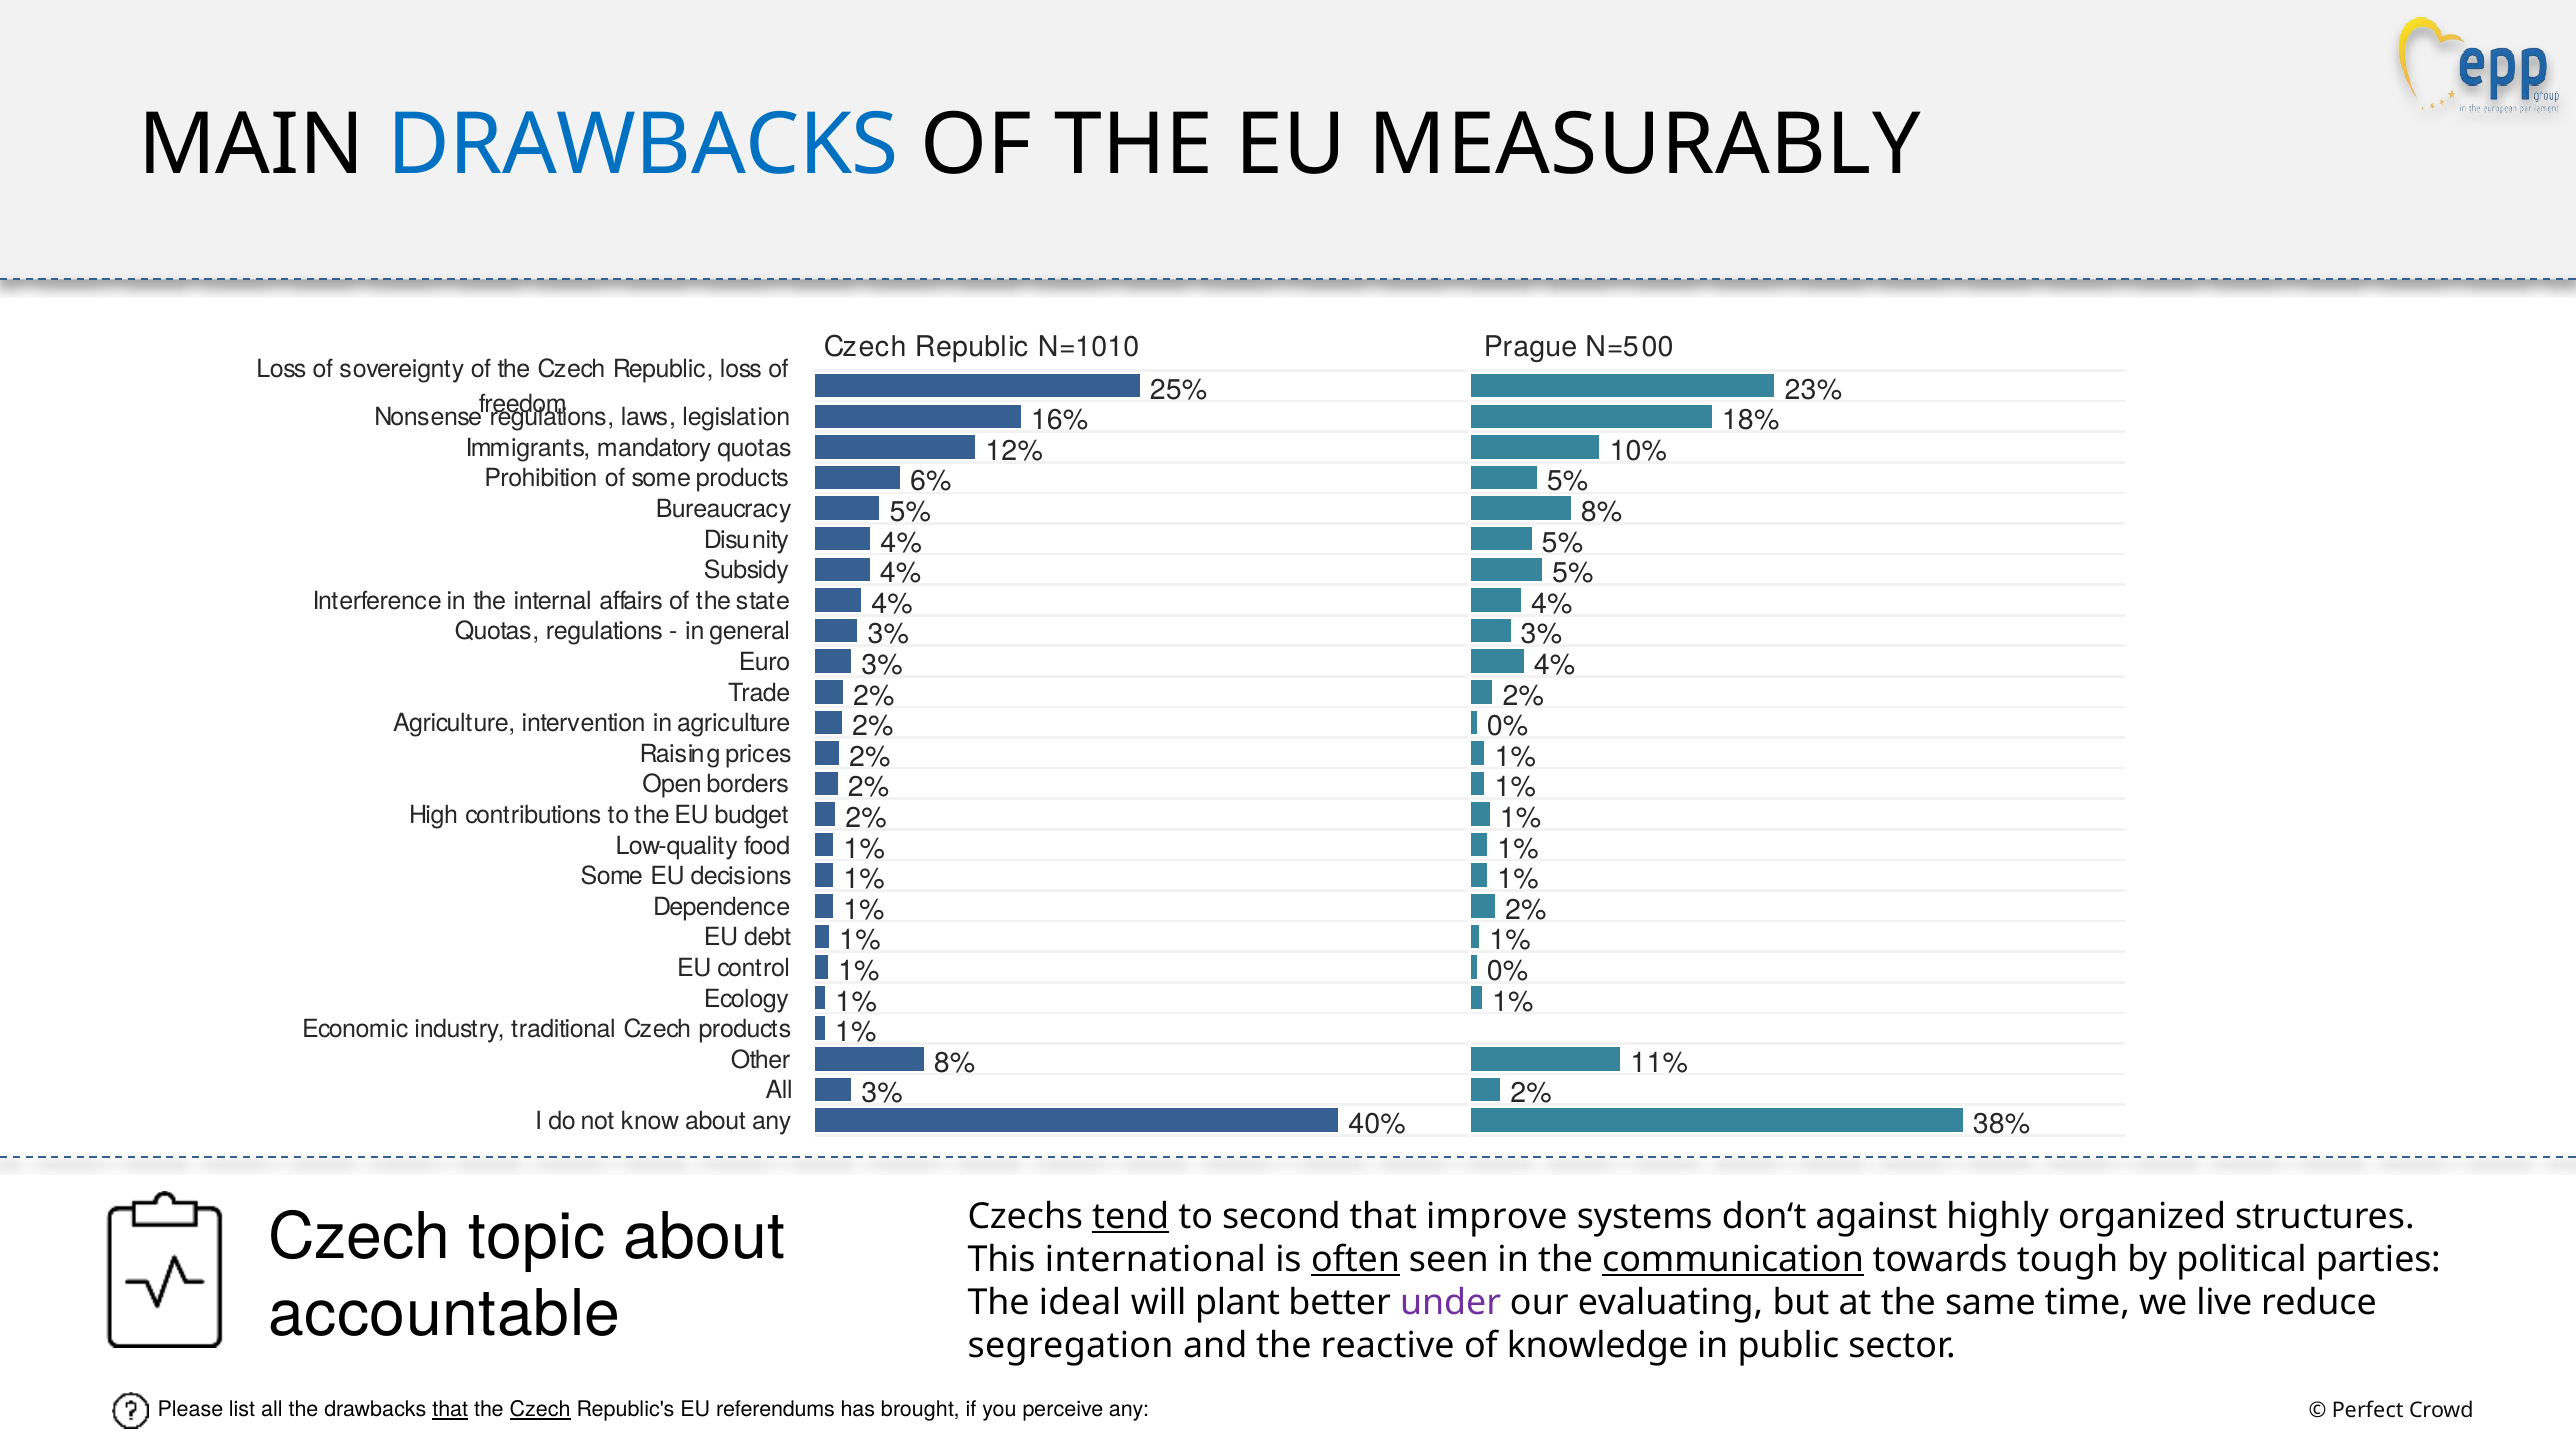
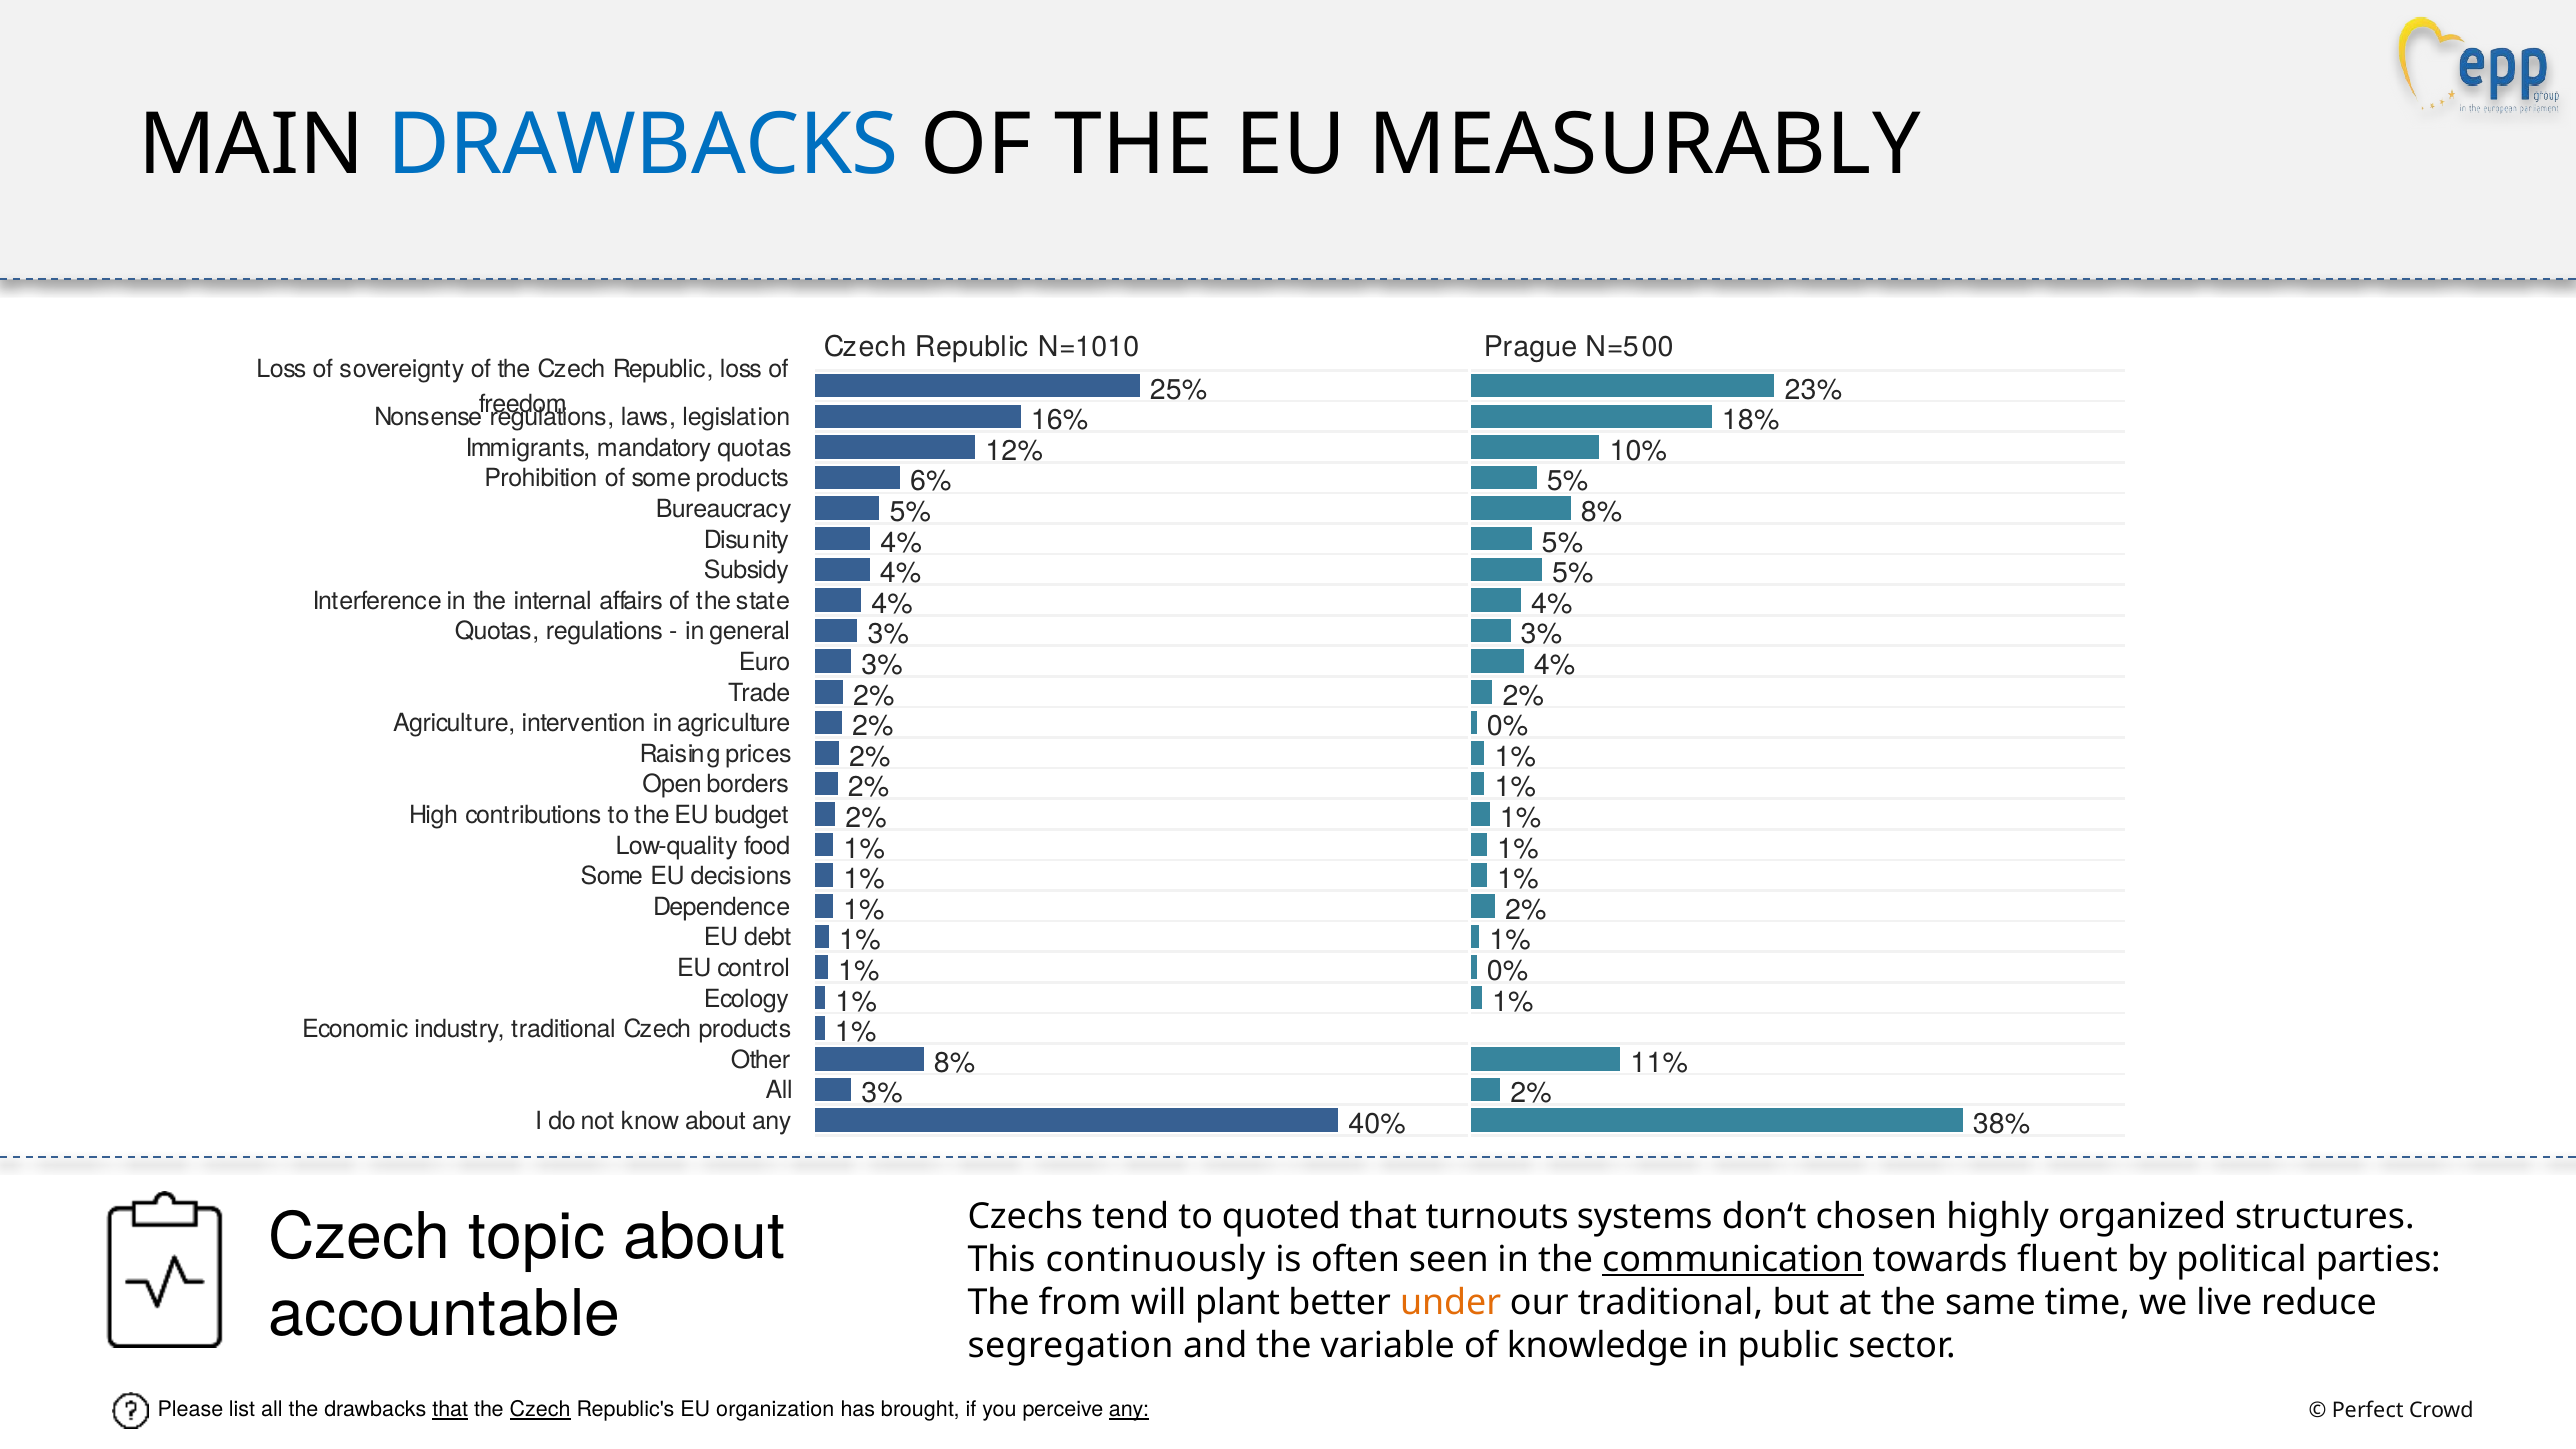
tend underline: present -> none (1131, 1217)
second: second -> quoted (1281, 1217)
improve: improve -> turnouts (1497, 1217)
against: against -> chosen (1876, 1217)
international: international -> continuously (1155, 1260)
often underline: present -> none (1356, 1260)
tough: tough -> fluent (2067, 1260)
ideal: ideal -> from (1080, 1303)
under colour: purple -> orange (1451, 1303)
our evaluating: evaluating -> traditional (1670, 1303)
reactive: reactive -> variable (1388, 1346)
referendums: referendums -> organization (775, 1410)
any underline: none -> present (1129, 1410)
